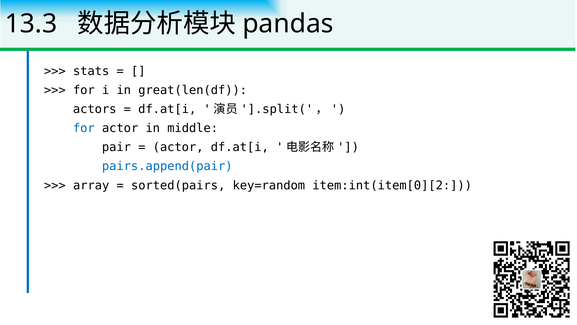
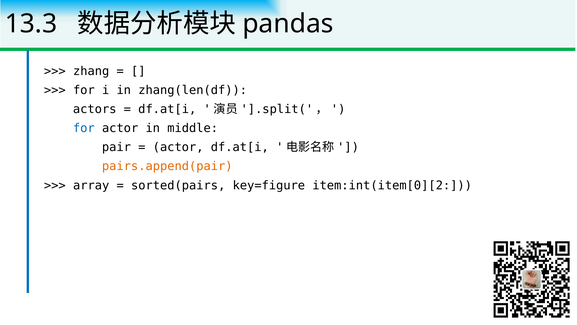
stats: stats -> zhang (91, 71)
great(len(df: great(len(df -> zhang(len(df (193, 90)
pairs.append(pair colour: blue -> orange (167, 166)
key=random: key=random -> key=figure (269, 185)
